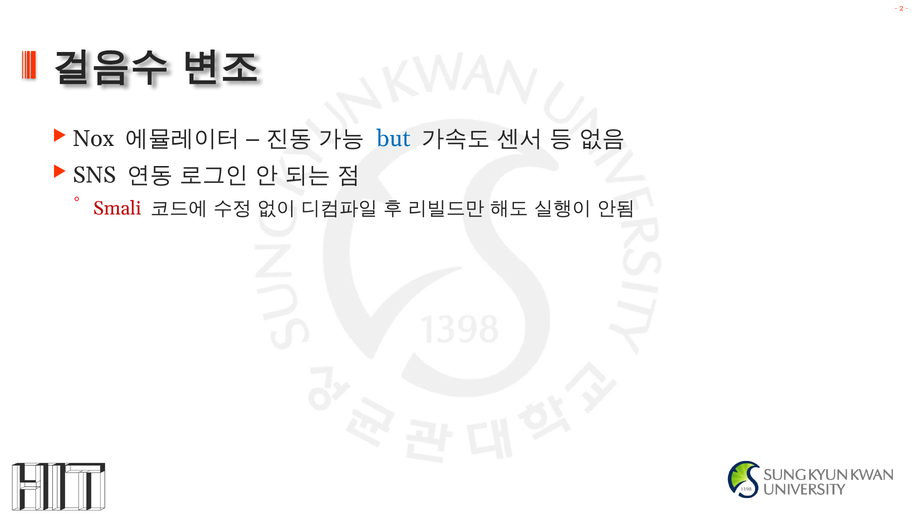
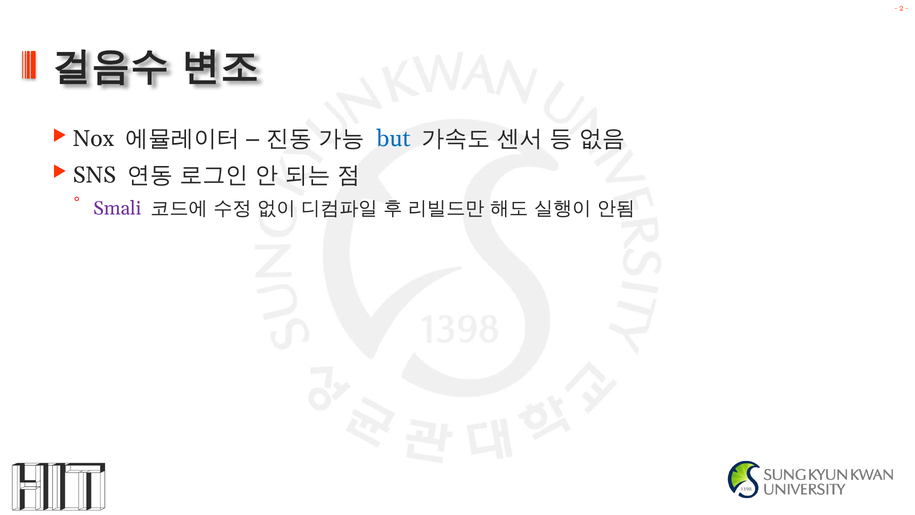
Smali colour: red -> purple (117, 208)
